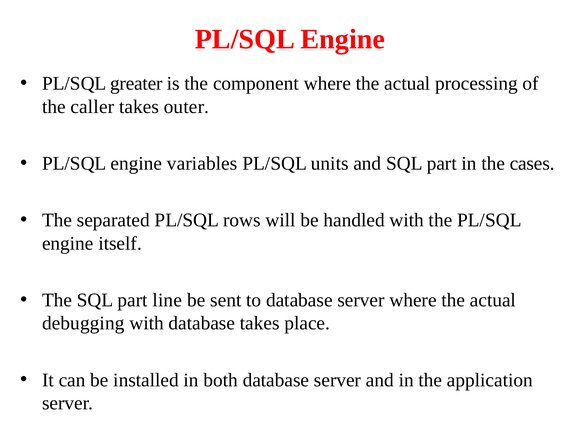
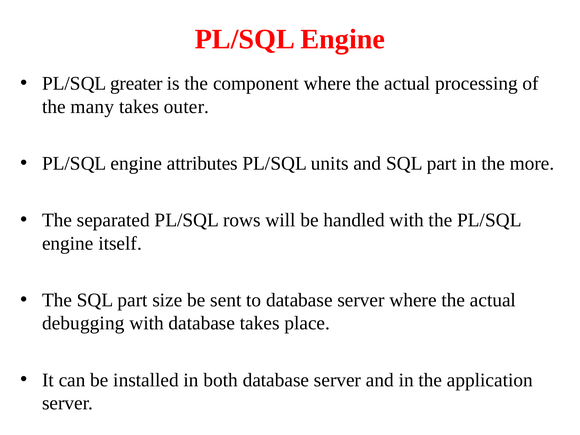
caller: caller -> many (92, 107)
variables: variables -> attributes (202, 163)
cases: cases -> more (532, 163)
line: line -> size (167, 300)
